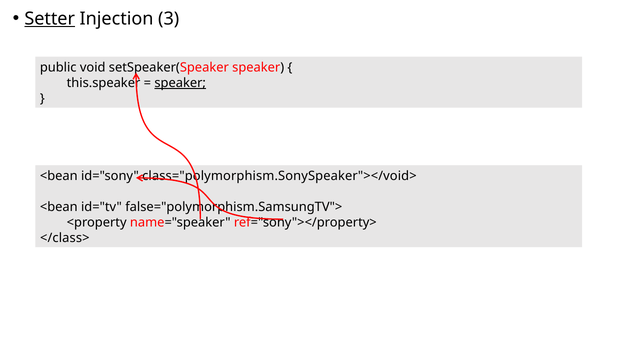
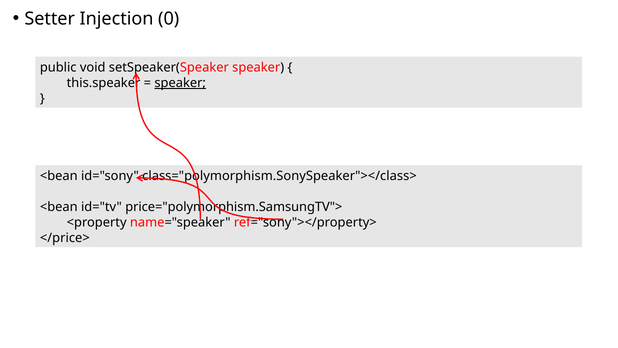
Setter underline: present -> none (50, 19)
3: 3 -> 0 (169, 19)
class="polymorphism.SonySpeaker"></void>: class="polymorphism.SonySpeaker"></void> -> class="polymorphism.SonySpeaker"></class> (279, 176)
false="polymorphism.SamsungTV">: false="polymorphism.SamsungTV"> -> price="polymorphism.SamsungTV"> (234, 207)
</class>: </class> -> </price> (65, 238)
